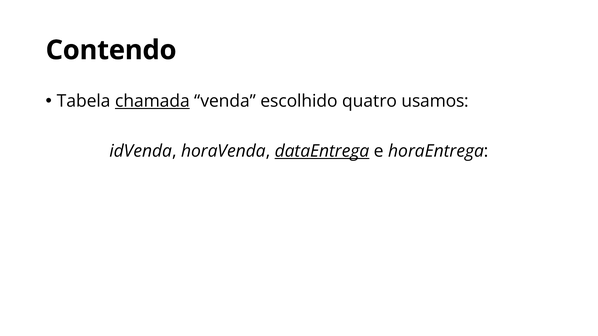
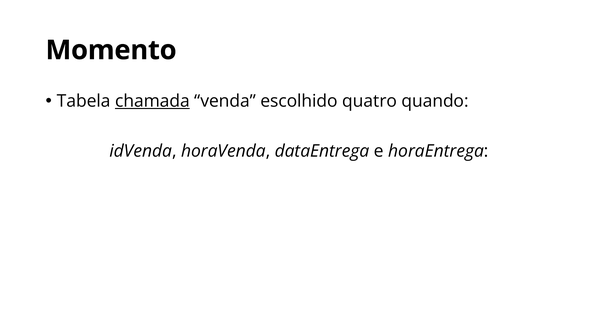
Contendo: Contendo -> Momento (111, 50)
usamos: usamos -> quando (435, 101)
dataEntrega underline: present -> none (322, 151)
